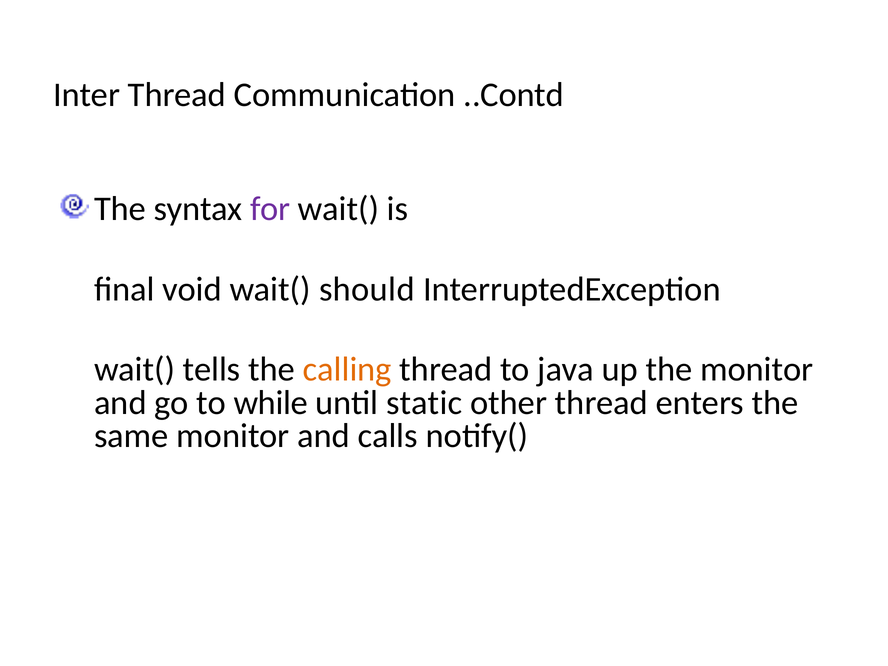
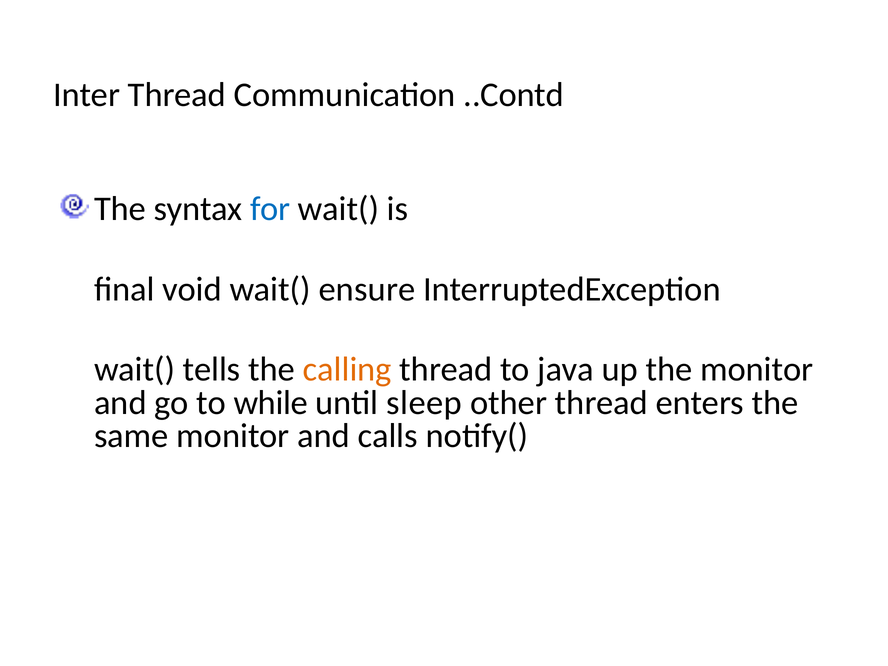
for colour: purple -> blue (270, 209)
should: should -> ensure (367, 289)
static: static -> sleep (424, 403)
